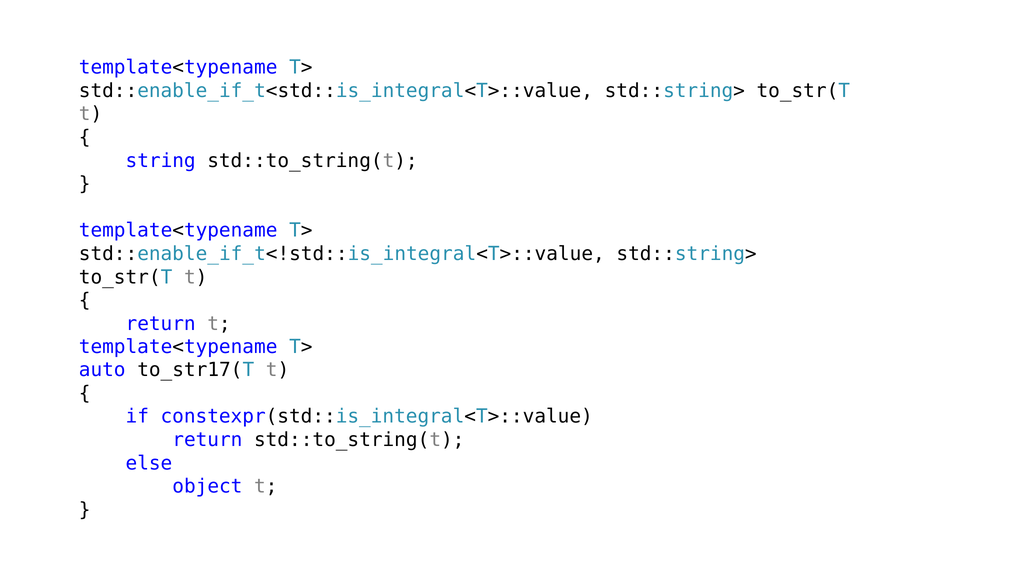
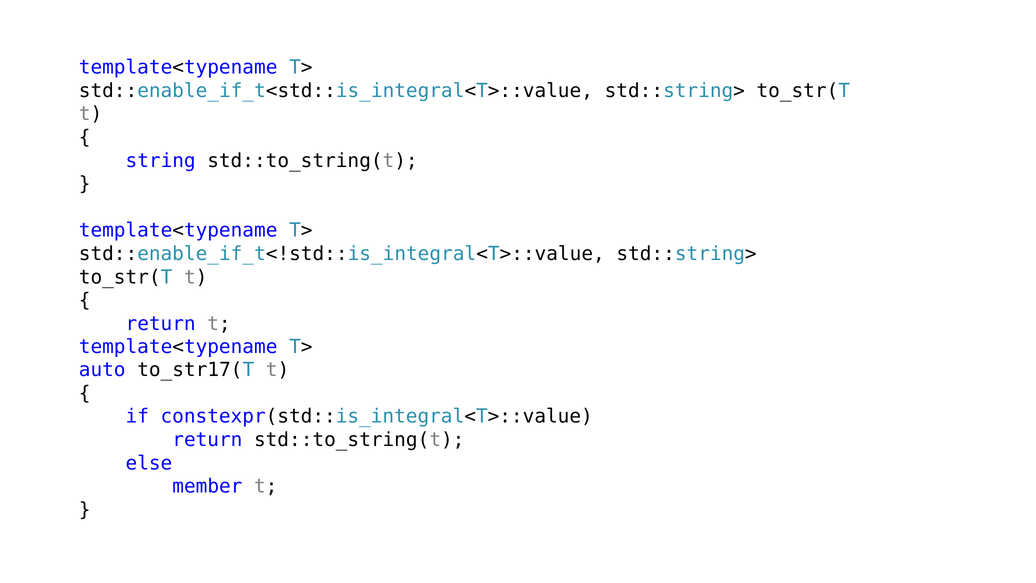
object: object -> member (207, 486)
